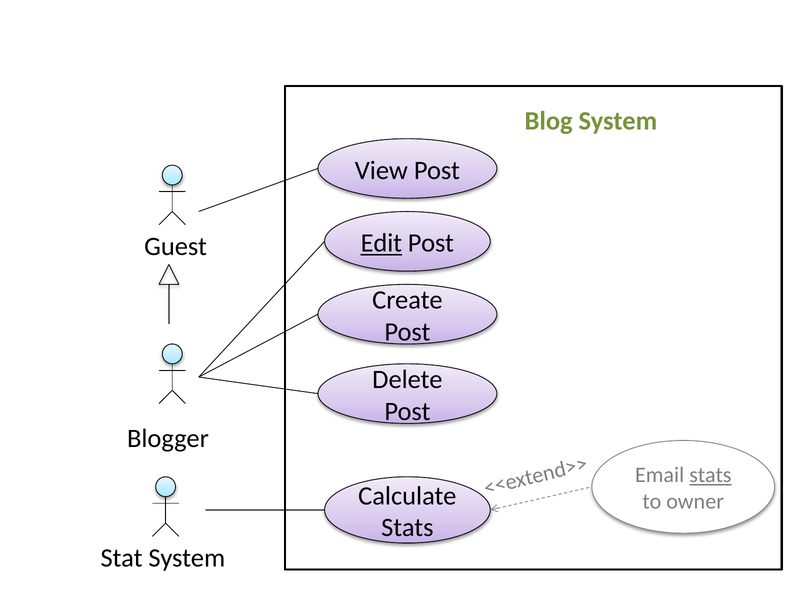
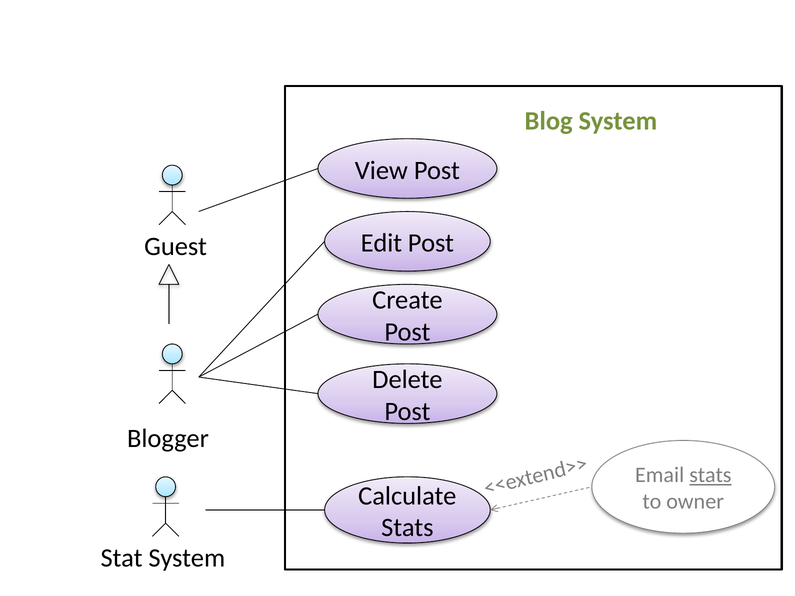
Edit underline: present -> none (381, 243)
